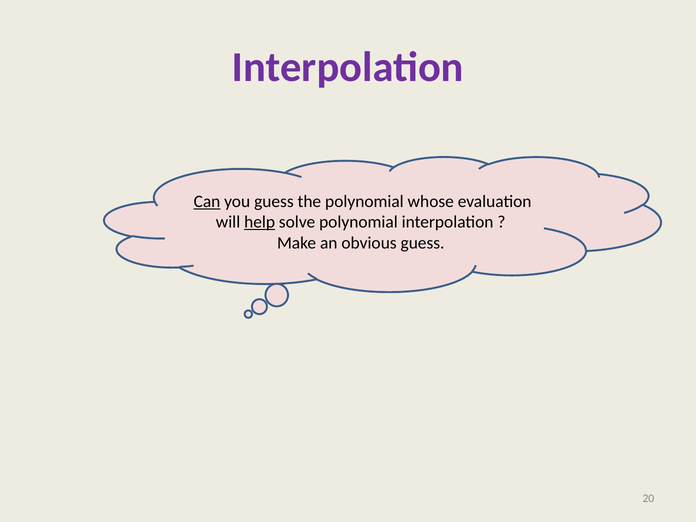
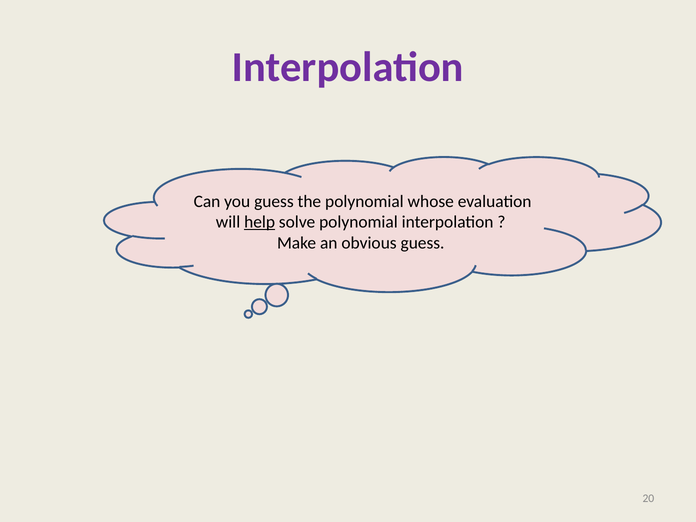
Can underline: present -> none (207, 201)
